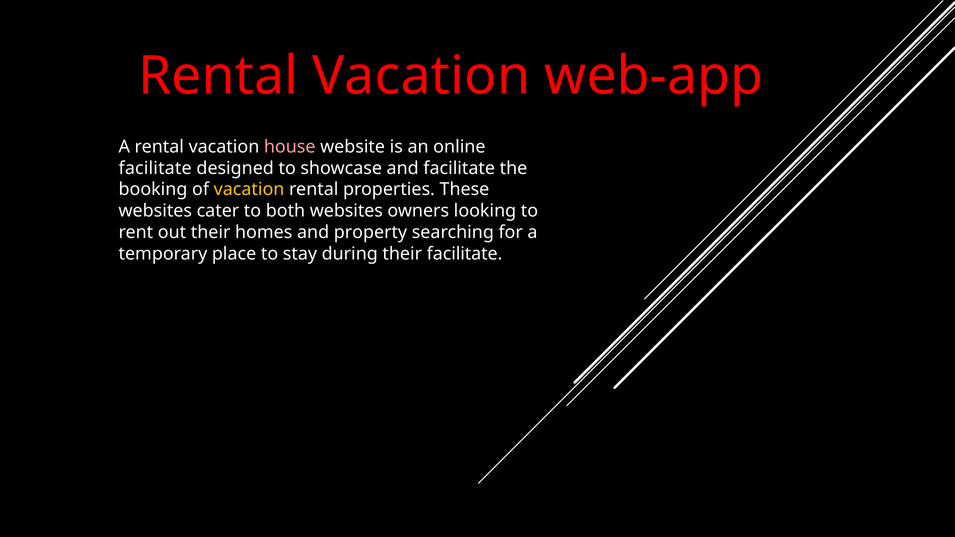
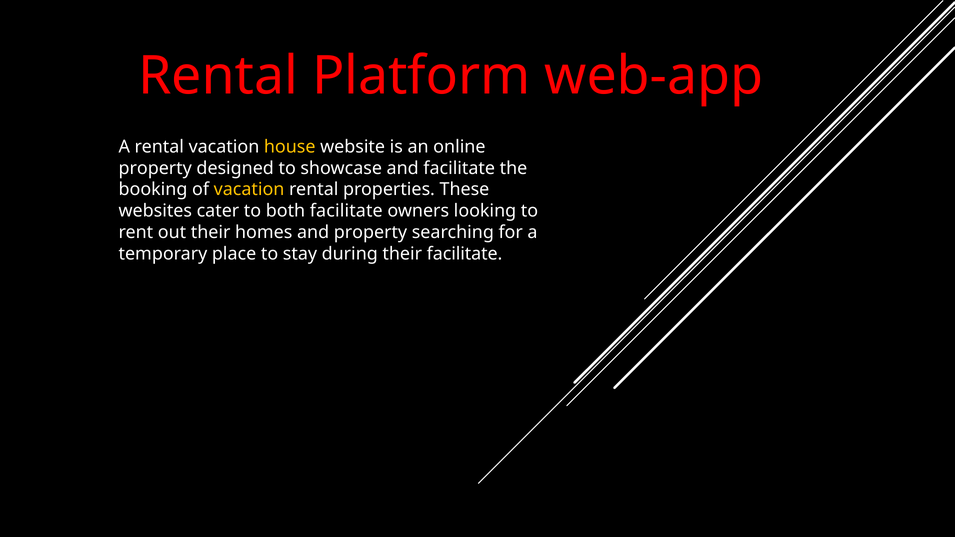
Vacation: Vacation -> Platform (421, 76)
house colour: pink -> yellow (290, 147)
facilitate: facilitate -> property (155, 168)
both websites: websites -> facilitate (346, 211)
